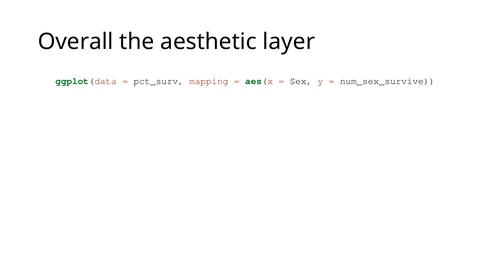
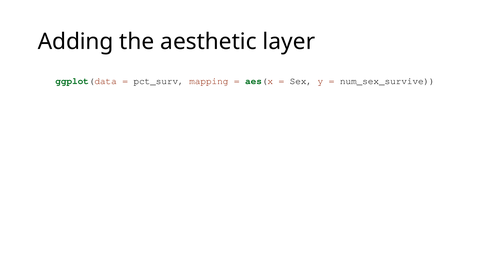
Overall: Overall -> Adding (76, 42)
